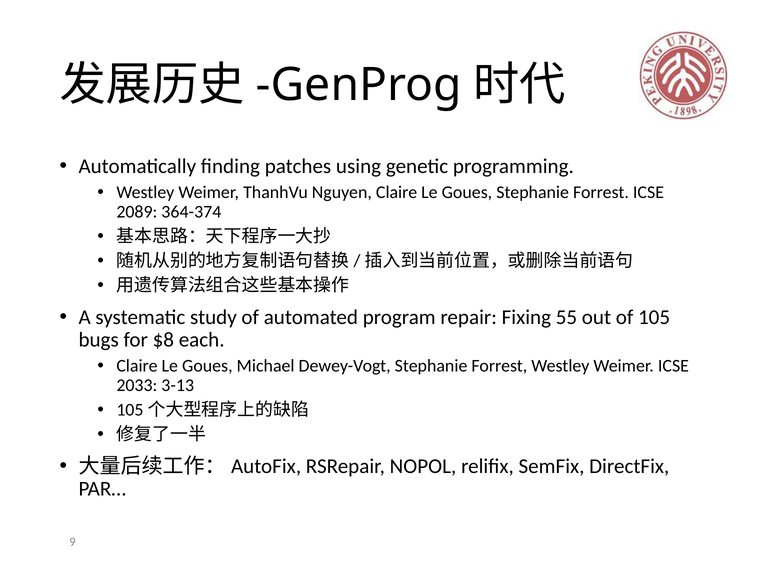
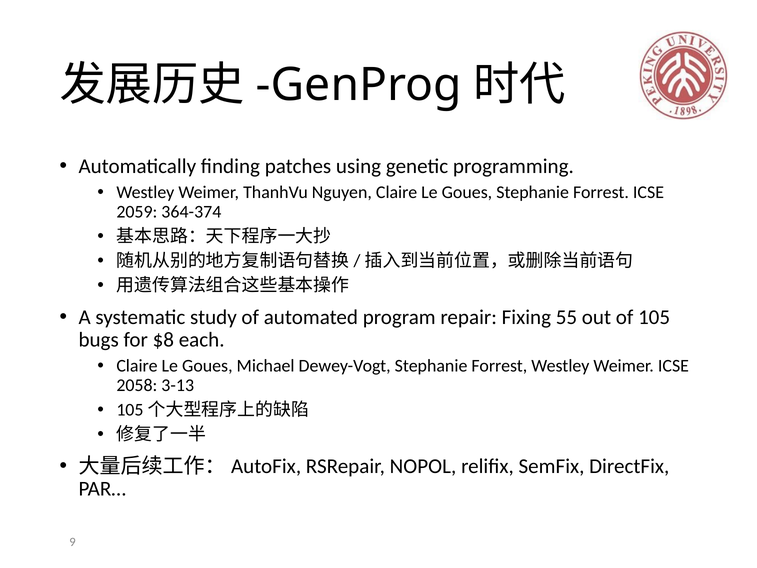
2089: 2089 -> 2059 (137, 212)
2033: 2033 -> 2058 (137, 385)
